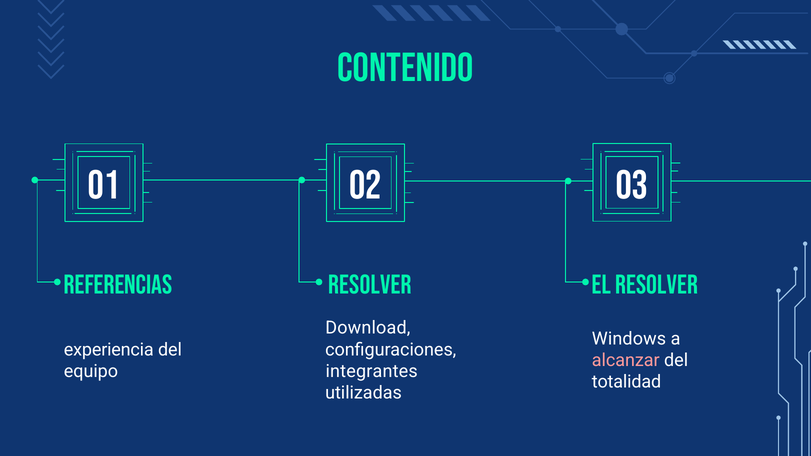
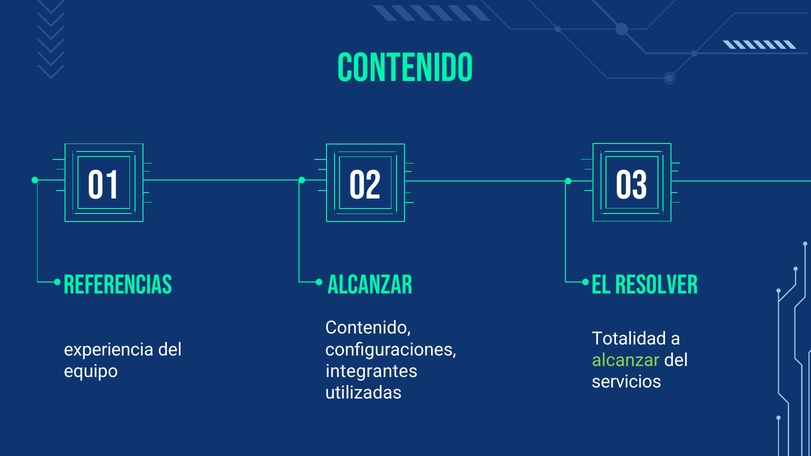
RESOLVER: RESOLVER -> ALCANZAR (370, 285)
Download: Download -> Contenido (368, 328)
Windows: Windows -> Totalidad (629, 339)
alcanzar colour: pink -> light green (626, 361)
totalidad: totalidad -> servicios (626, 382)
